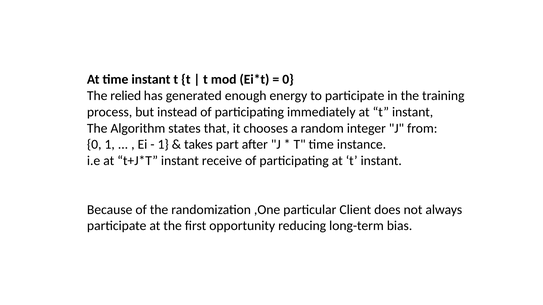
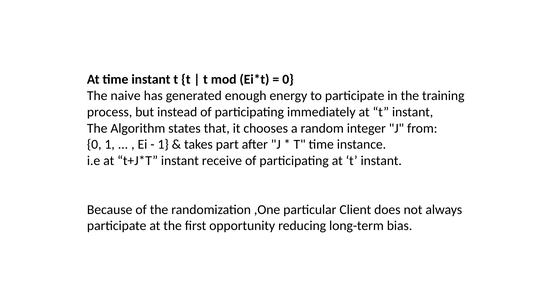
relied: relied -> naive (126, 96)
